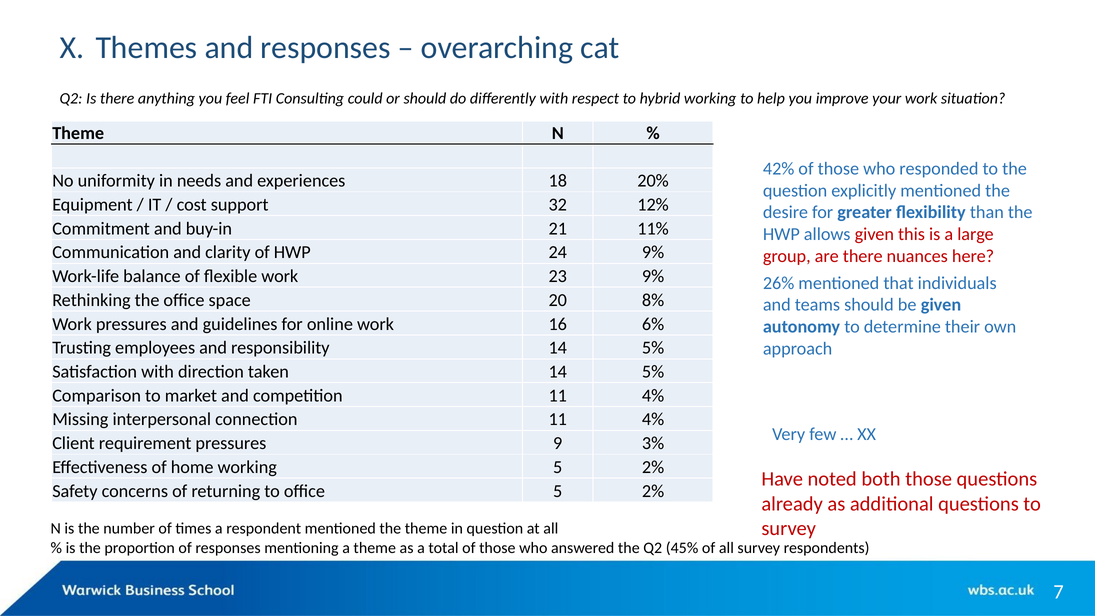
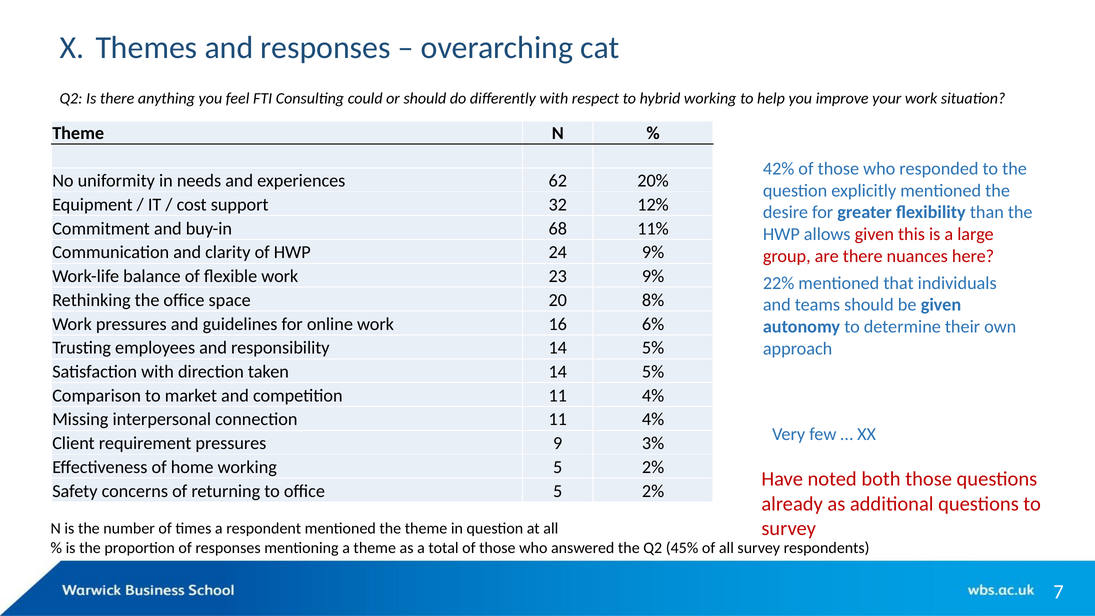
18: 18 -> 62 (558, 181)
21: 21 -> 68 (558, 229)
26%: 26% -> 22% (779, 283)
